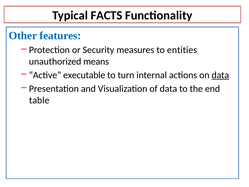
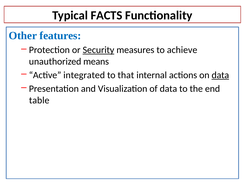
Security underline: none -> present (98, 50)
entities: entities -> achieve (182, 50)
executable: executable -> integrated (84, 75)
turn: turn -> that (126, 75)
